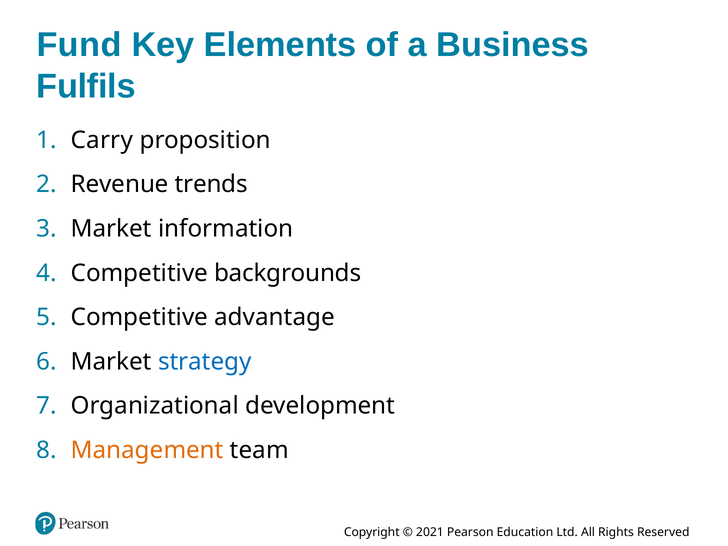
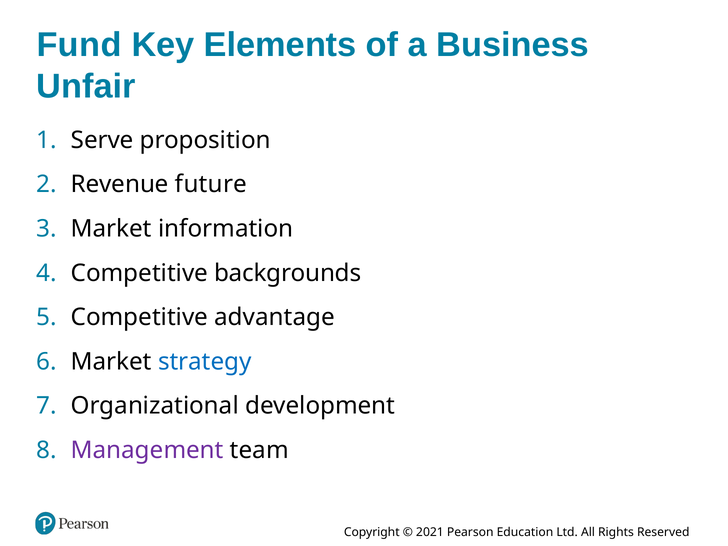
Fulfils: Fulfils -> Unfair (86, 86)
Carry: Carry -> Serve (102, 140)
trends: trends -> future (211, 184)
Management colour: orange -> purple (147, 450)
